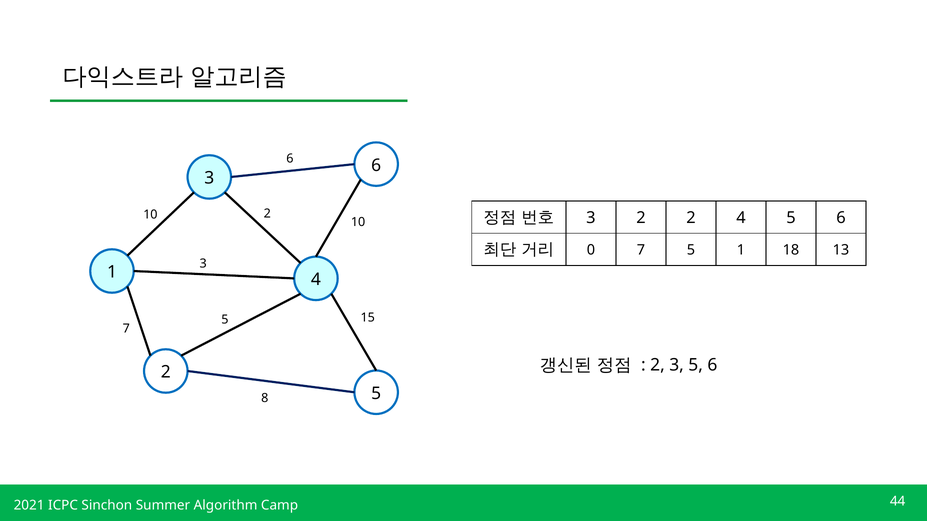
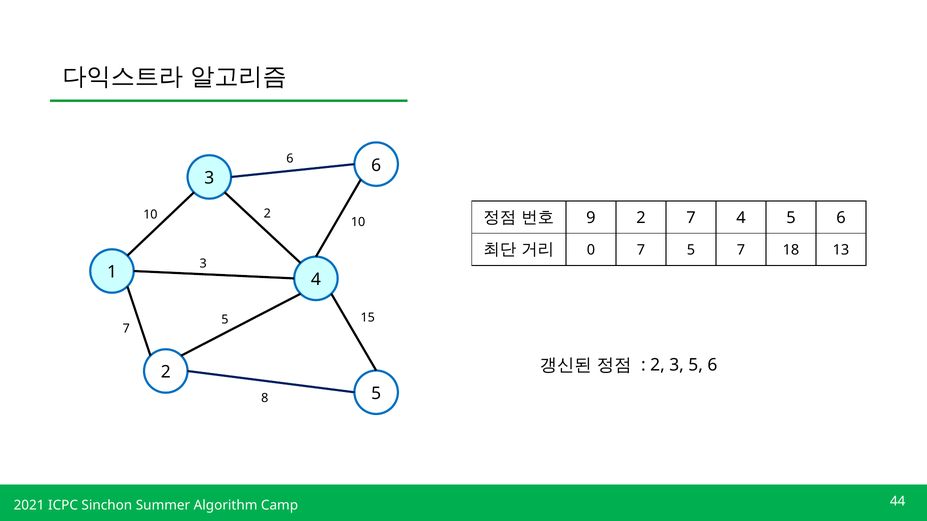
3: 3 -> 9 (591, 218)
2: 2 -> 7 (691, 218)
5 1: 1 -> 7 (741, 250)
